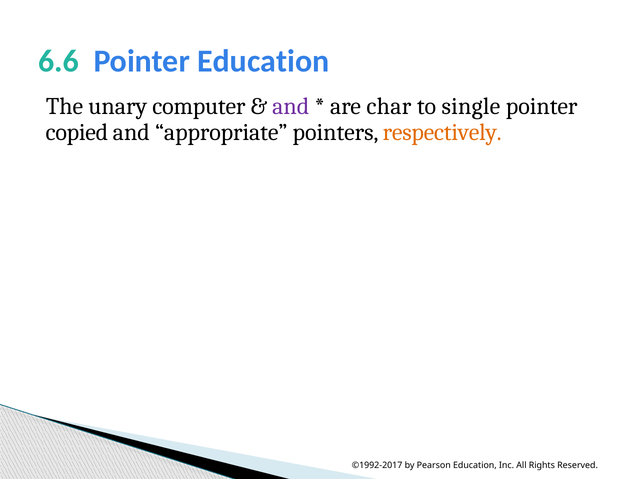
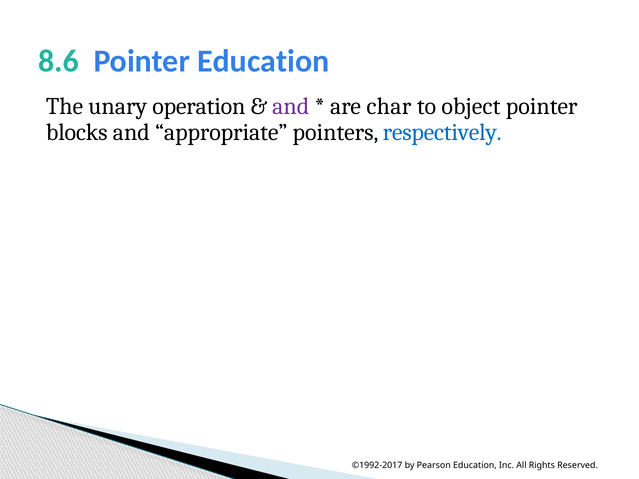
6.6: 6.6 -> 8.6 (59, 61)
computer: computer -> operation (199, 107)
single: single -> object (471, 107)
copied: copied -> blocks (77, 132)
respectively colour: orange -> blue (442, 132)
